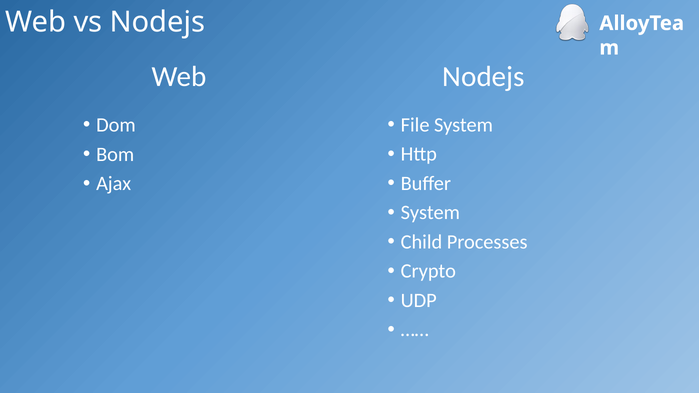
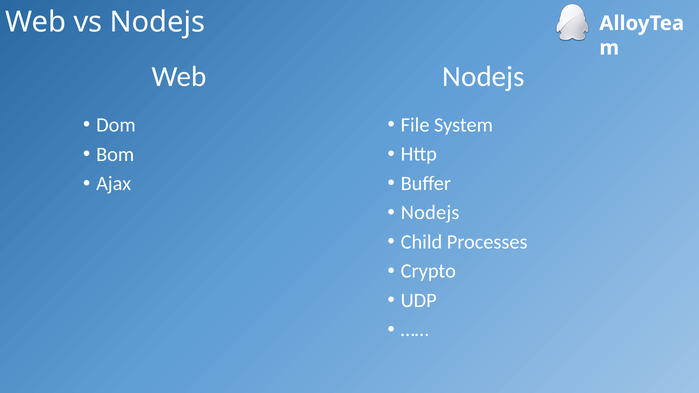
System: System -> Nodejs (430, 213)
